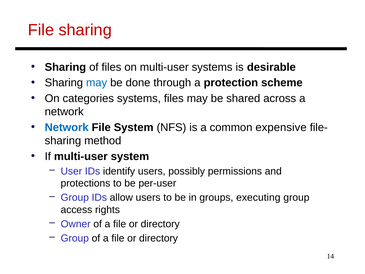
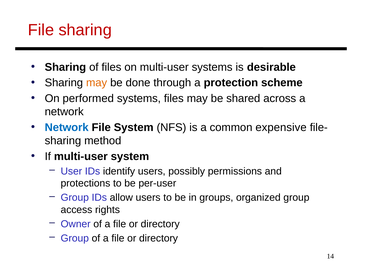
may colour: blue -> orange (97, 83)
categories: categories -> performed (88, 98)
executing: executing -> organized (258, 197)
